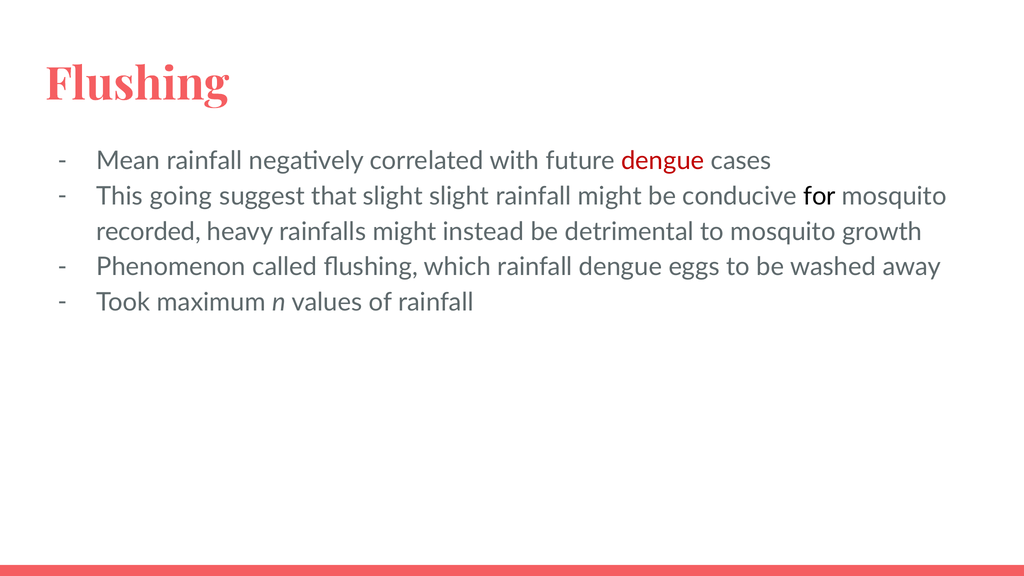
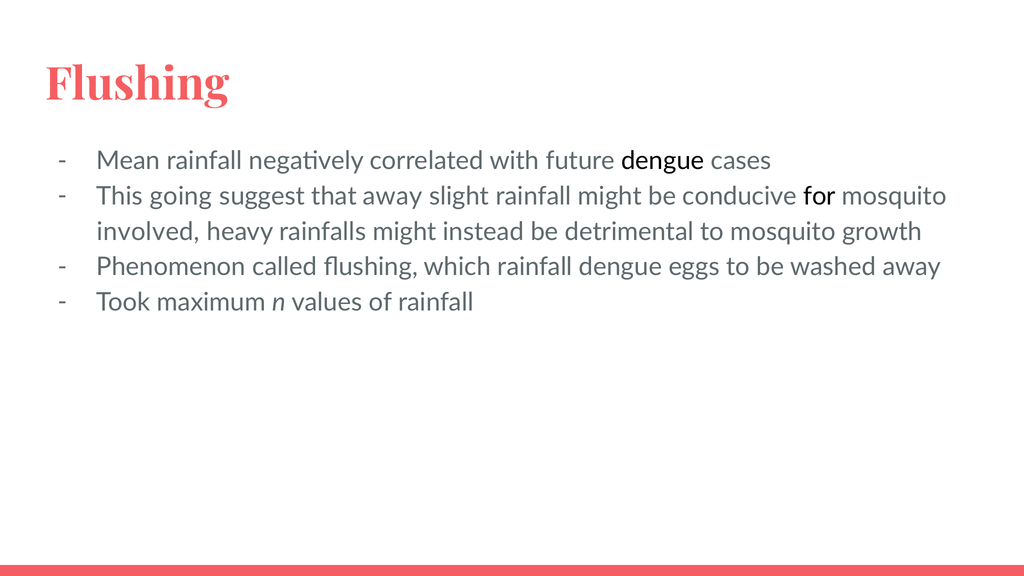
dengue colour: red -> black (663, 161)
that slight: slight -> away (393, 196)
recorded: recorded -> involved (148, 232)
